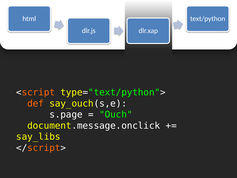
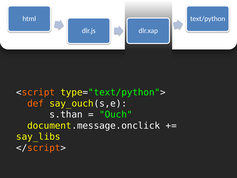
s.page: s.page -> s.than (66, 114)
